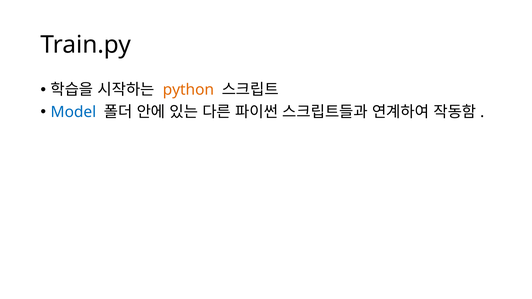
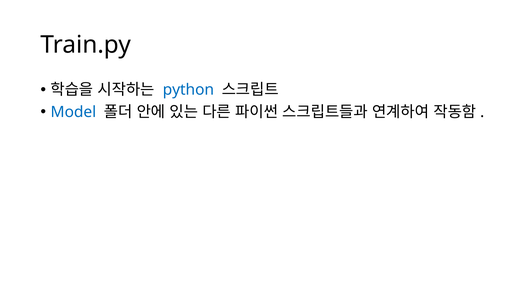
python colour: orange -> blue (188, 90)
